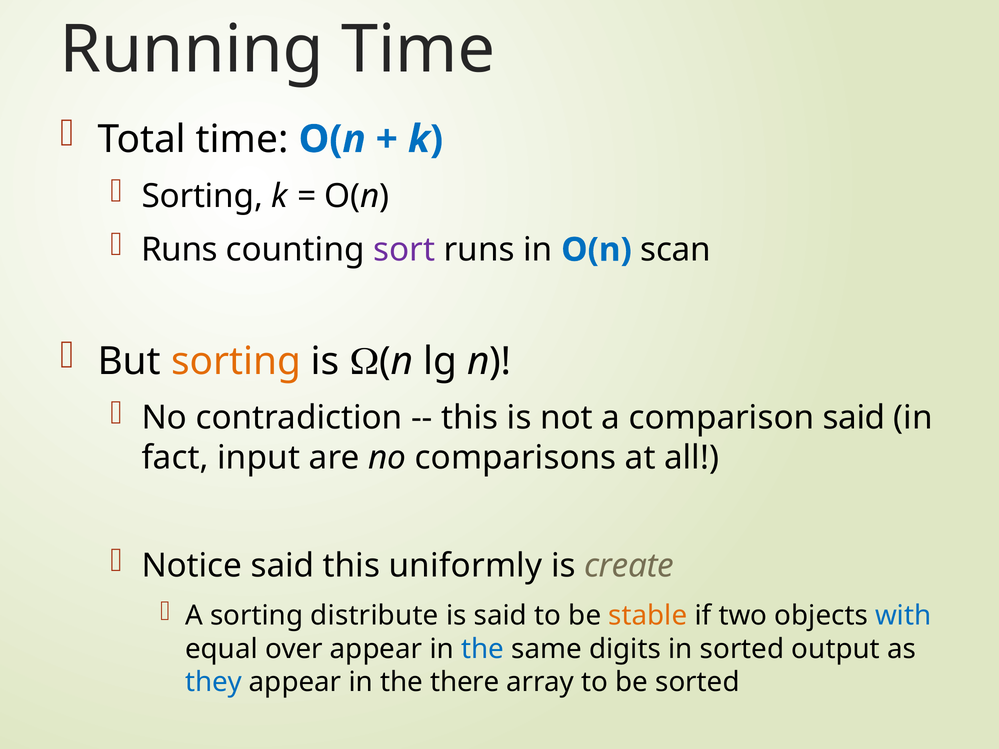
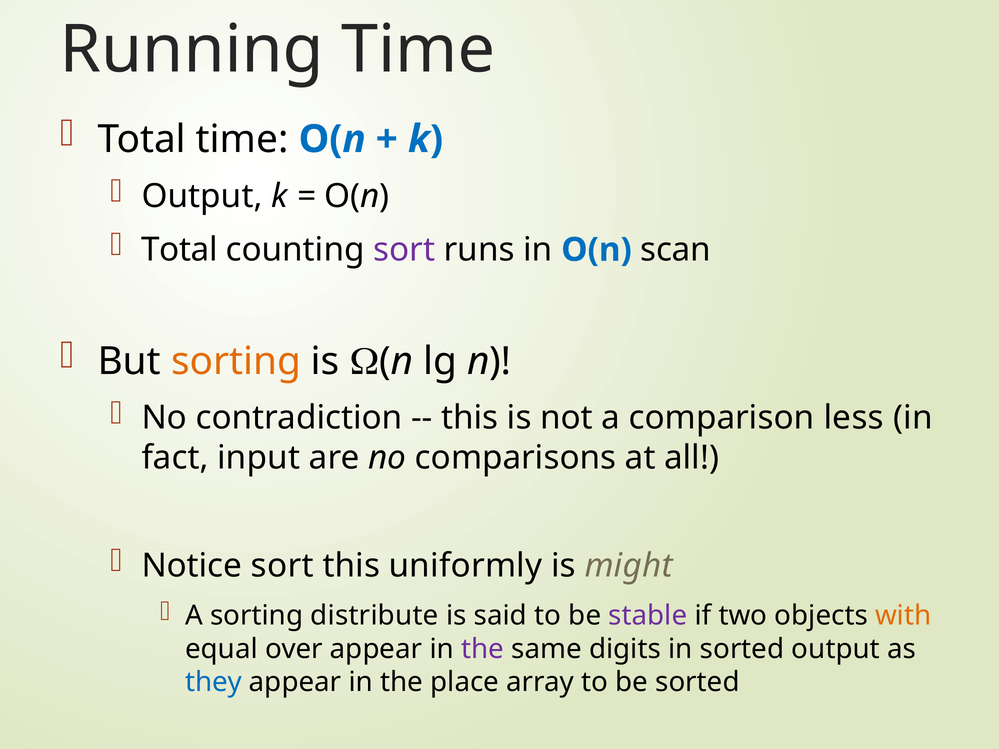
Sorting: Sorting -> Output (202, 196)
Runs: Runs -> Total (179, 250)
comparison said: said -> less (854, 418)
Notice said: said -> sort (282, 566)
create: create -> might (629, 566)
stable colour: orange -> purple (648, 616)
with colour: blue -> orange (903, 616)
the colour: blue -> purple (483, 649)
there: there -> place (465, 683)
